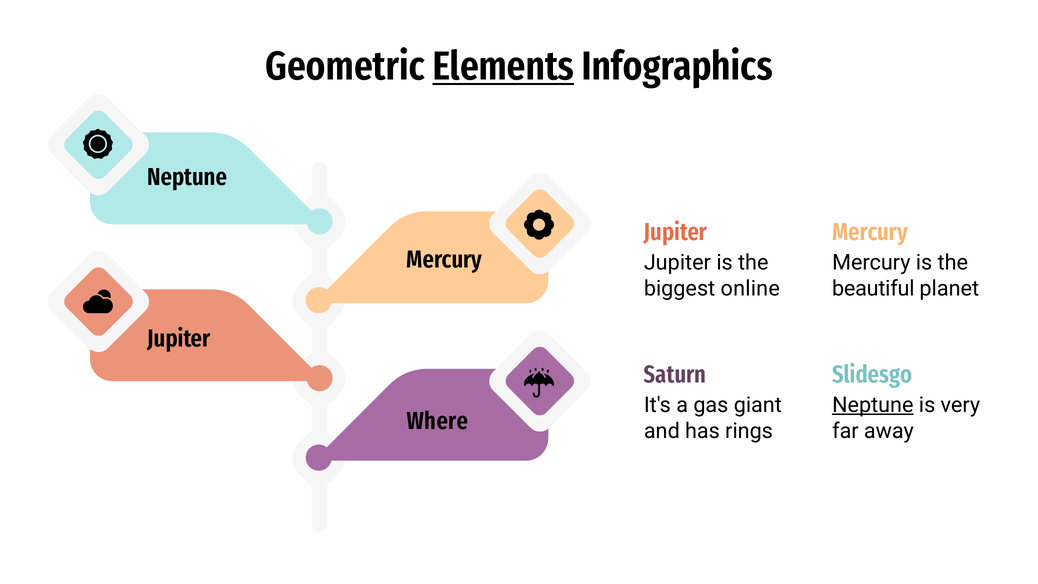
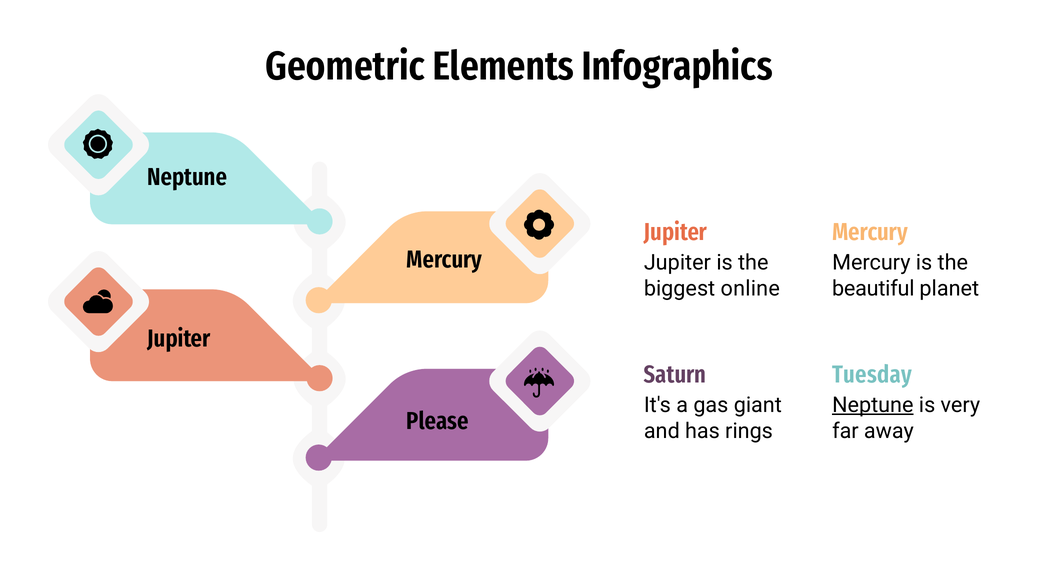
Elements underline: present -> none (503, 67)
Slidesgo: Slidesgo -> Tuesday (872, 375)
Where: Where -> Please (438, 421)
